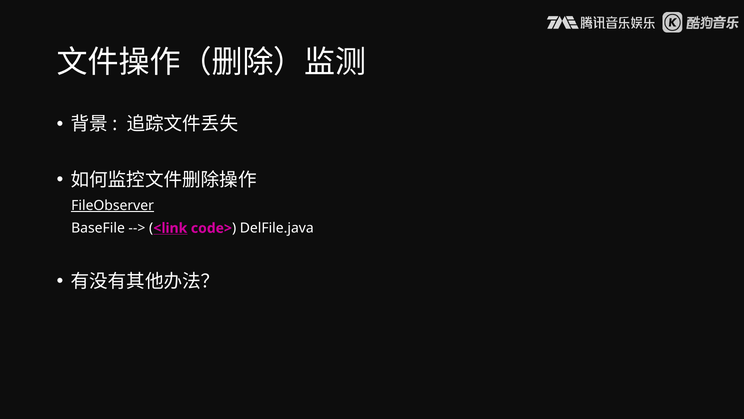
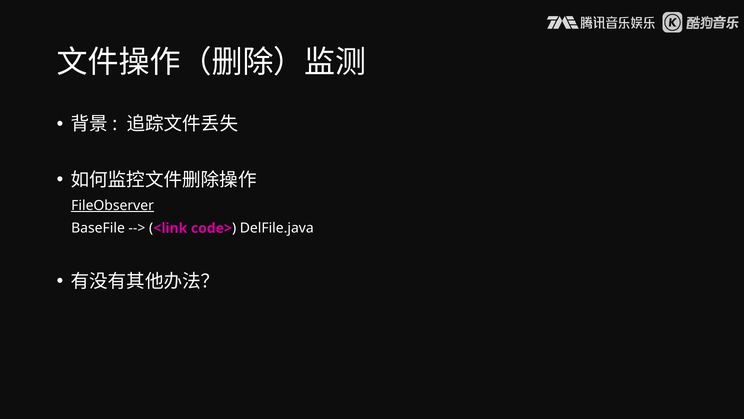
<link underline: present -> none (170, 228)
